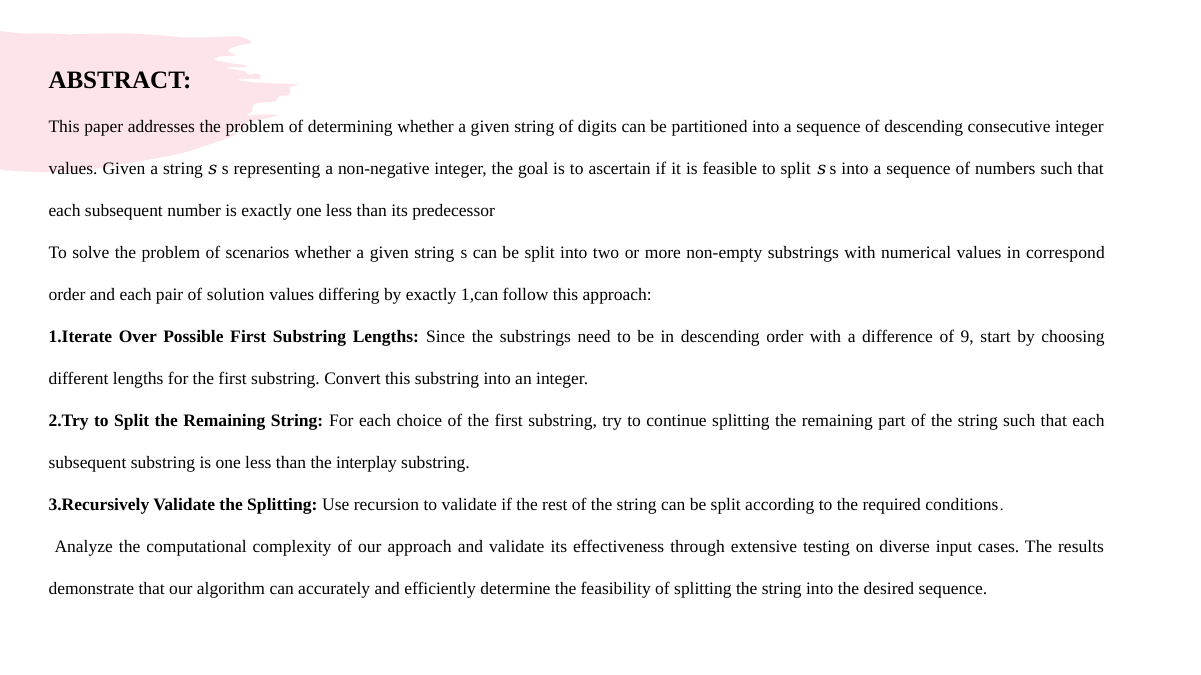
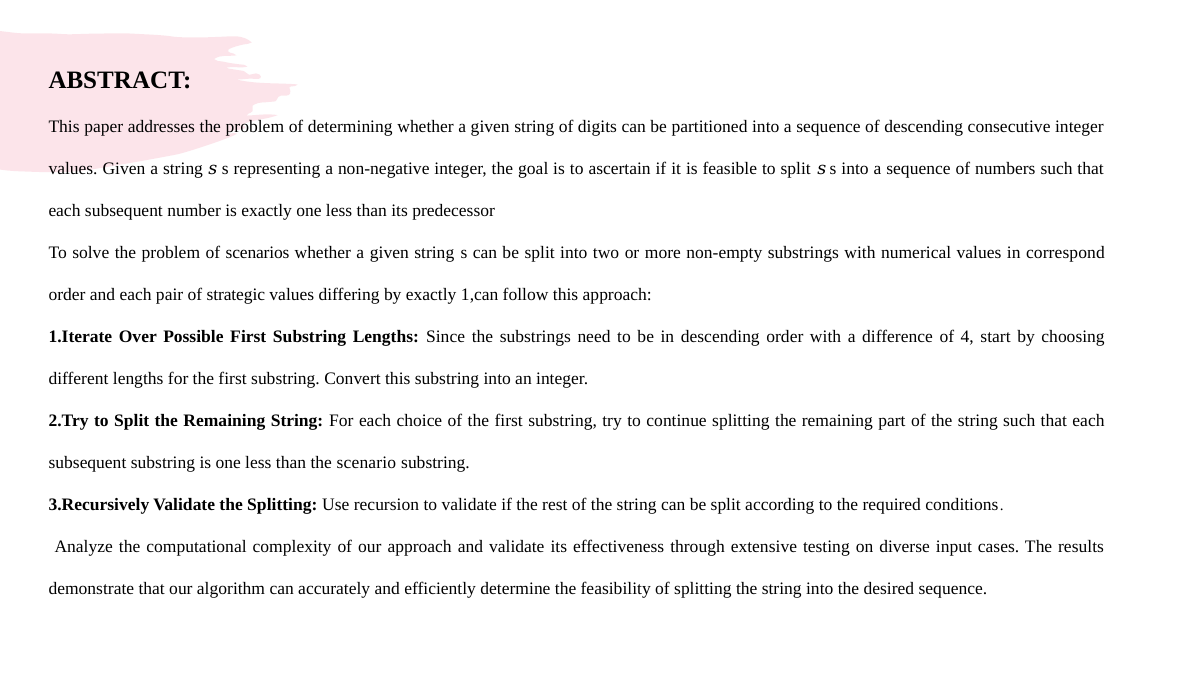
solution: solution -> strategic (236, 295)
9: 9 -> 4 (967, 337)
interplay: interplay -> scenario (366, 463)
